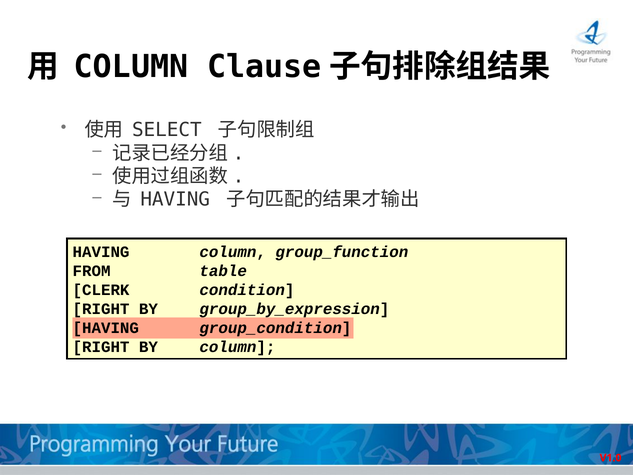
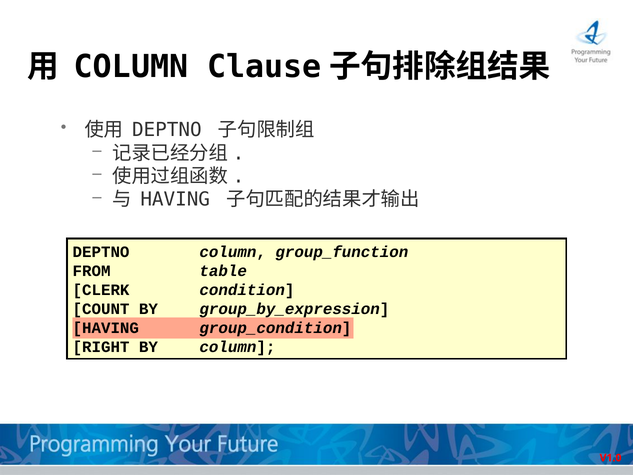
SELECT: SELECT -> DEPTNO (167, 130)
HAVING: HAVING -> DEPTNO (101, 252)
RIGHT: RIGHT -> COUNT (101, 309)
